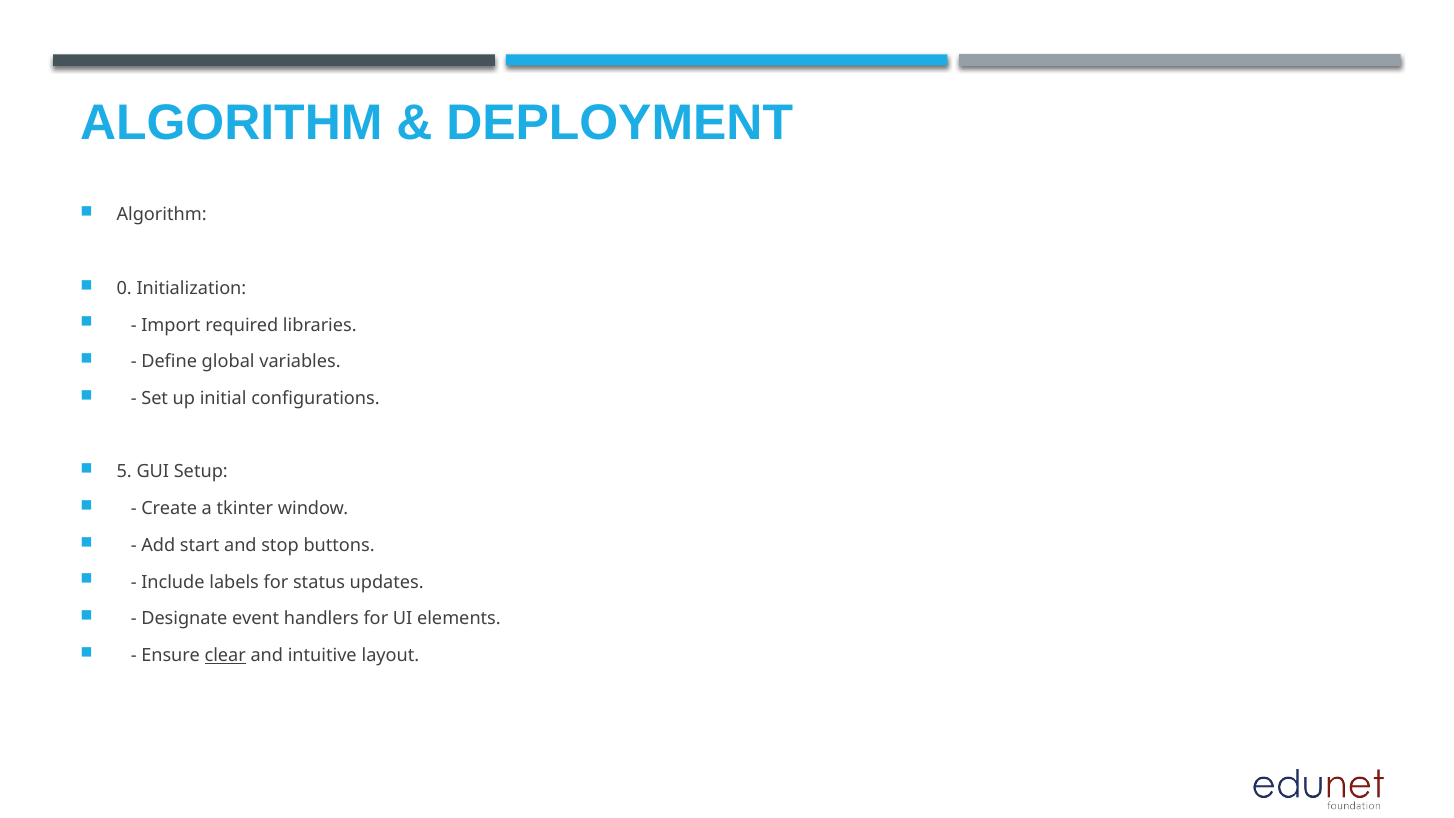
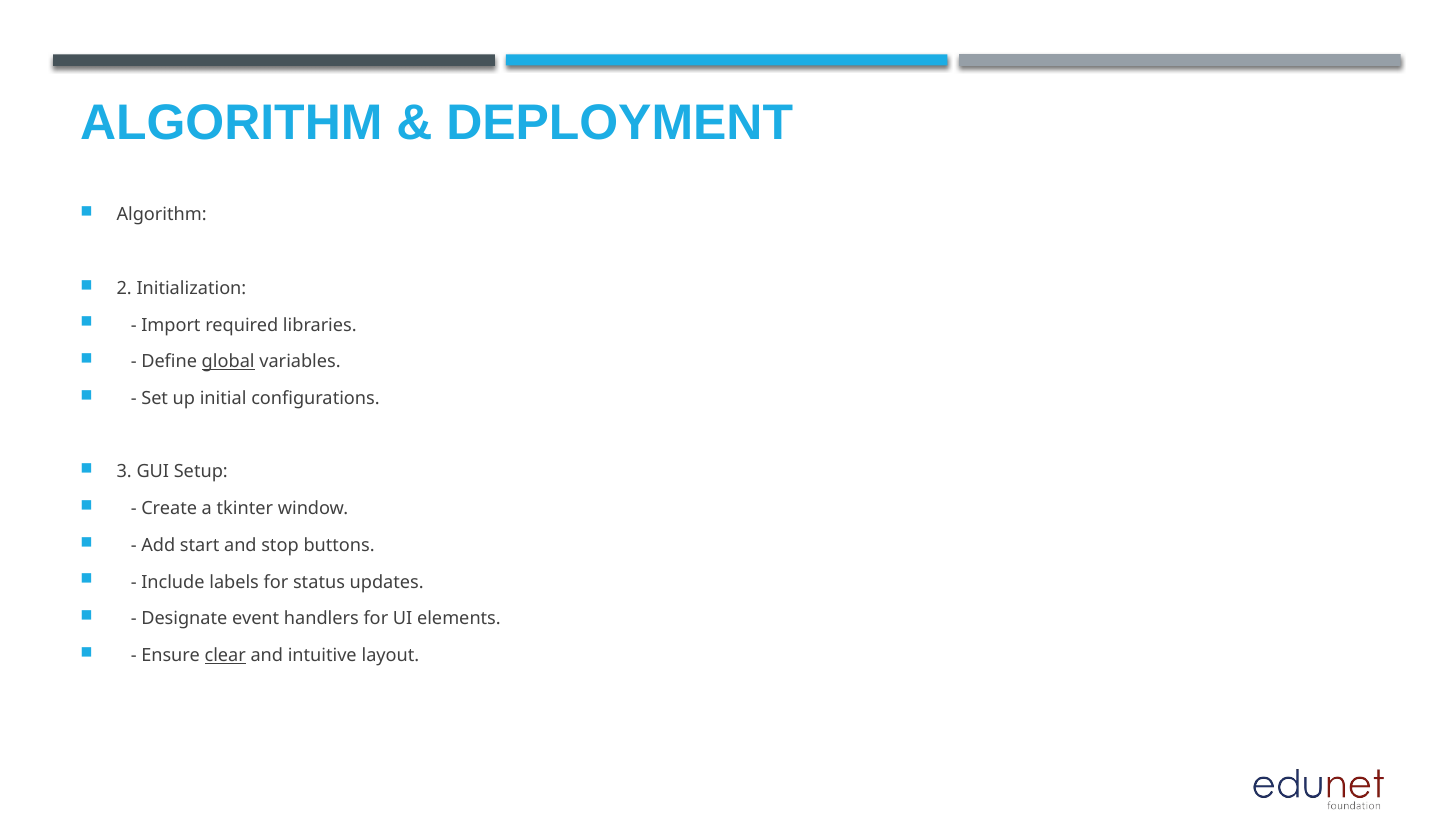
0: 0 -> 2 (124, 288)
global underline: none -> present (228, 362)
5: 5 -> 3 (124, 472)
